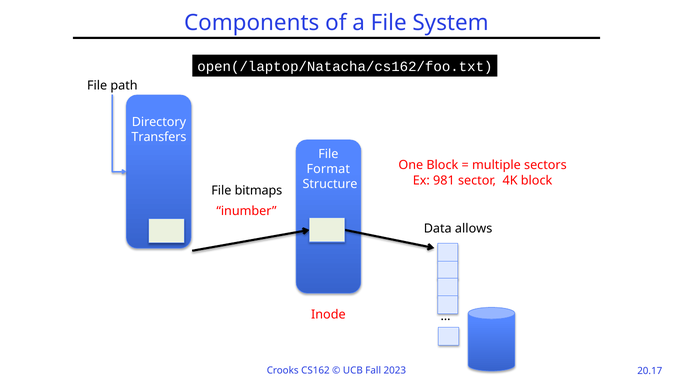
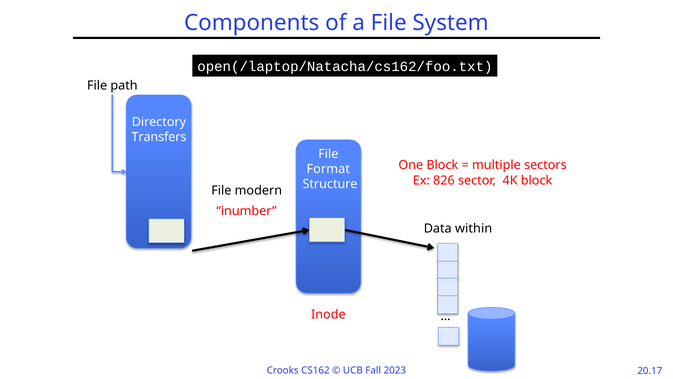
981: 981 -> 826 (444, 180)
bitmaps: bitmaps -> modern (258, 191)
allows: allows -> within (474, 229)
